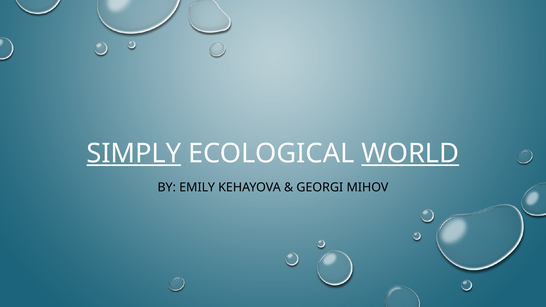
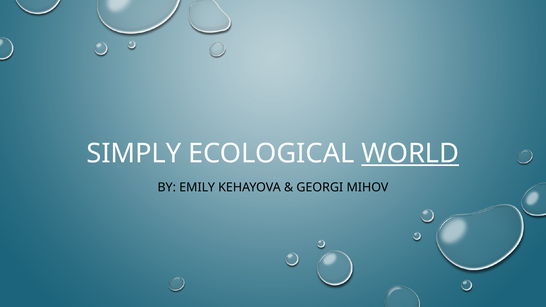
SIMPLY underline: present -> none (134, 154)
